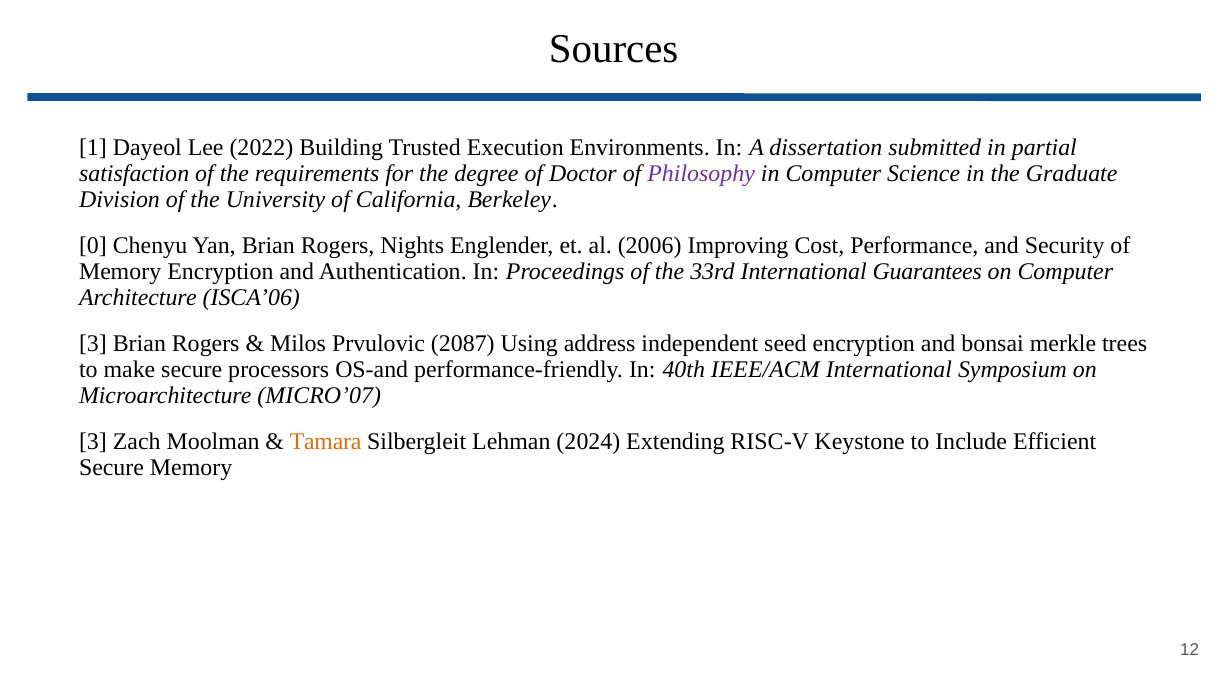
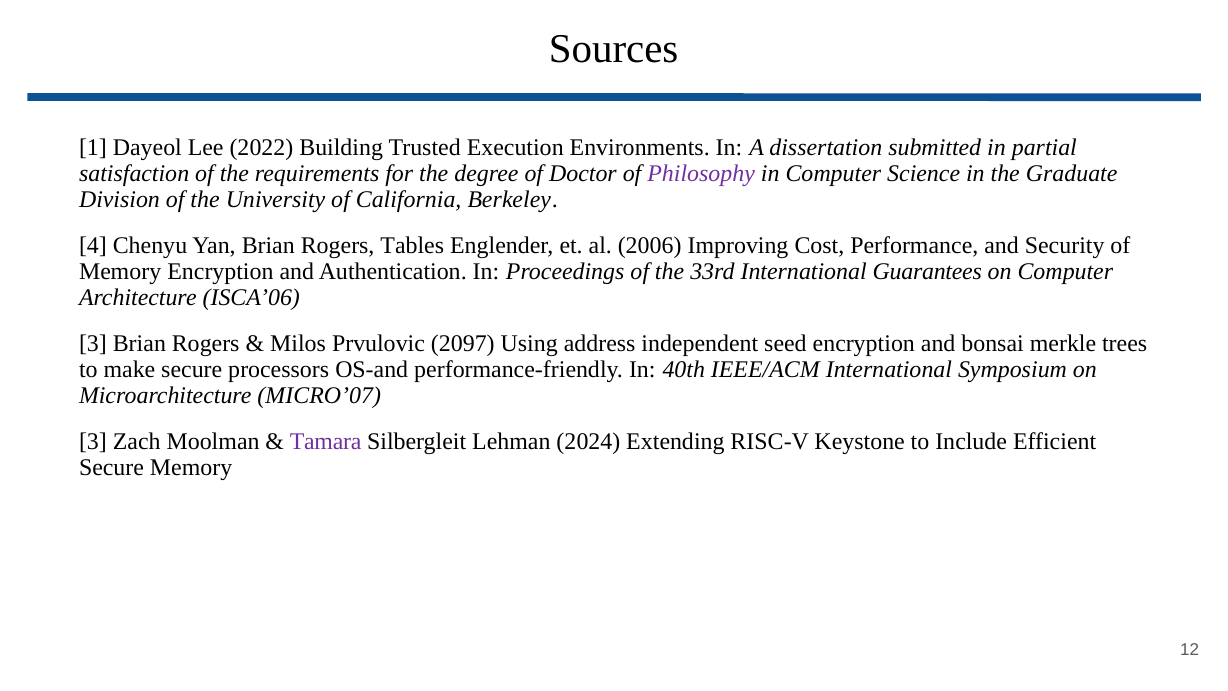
0: 0 -> 4 (93, 246)
Nights: Nights -> Tables (412, 246)
2087: 2087 -> 2097 (463, 344)
Tamara colour: orange -> purple (326, 442)
